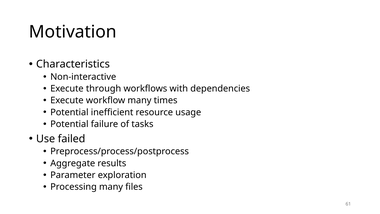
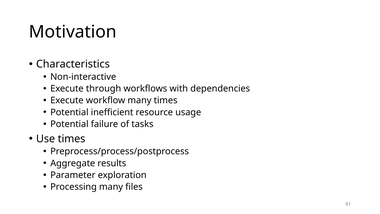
Use failed: failed -> times (72, 139)
